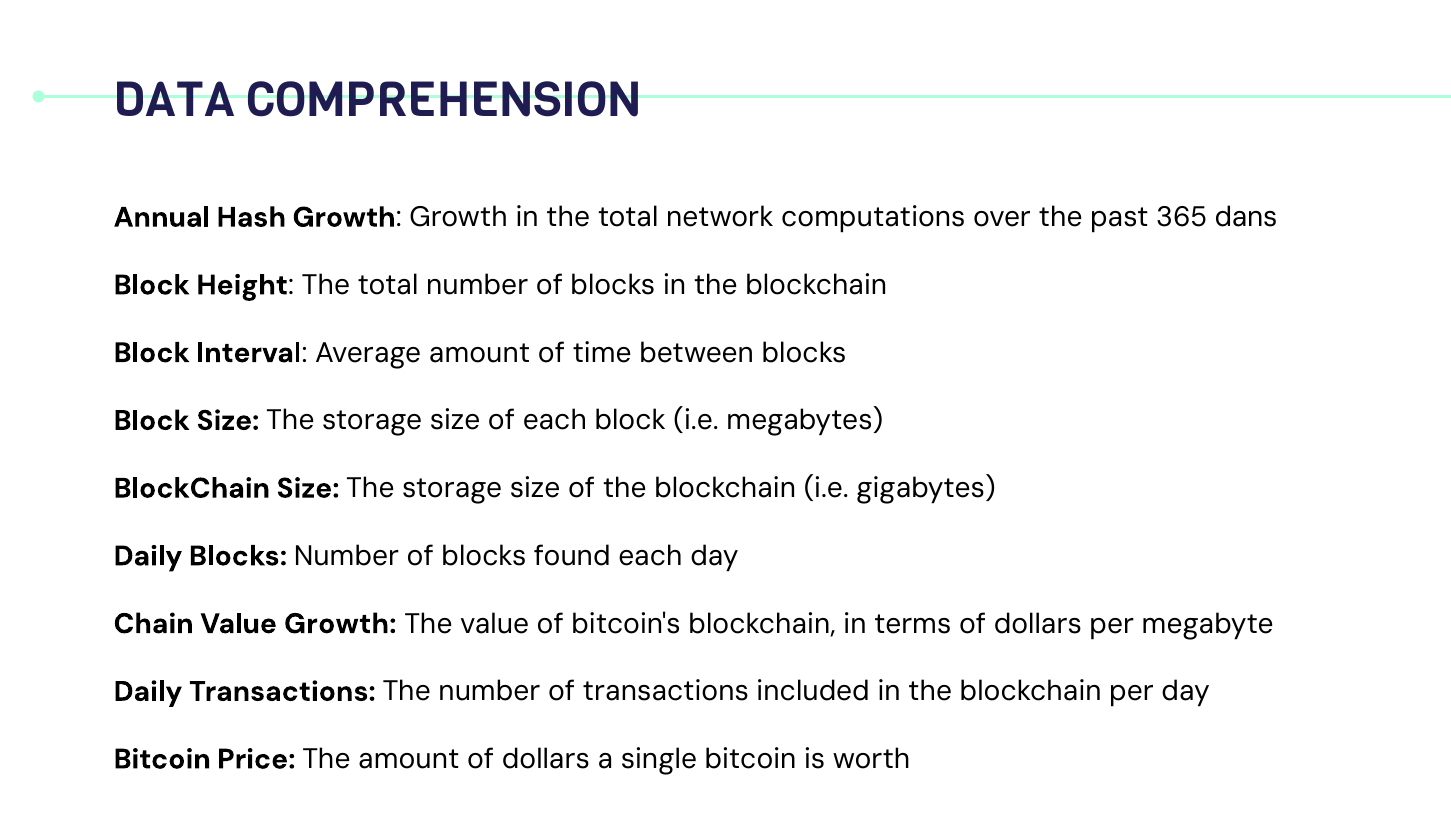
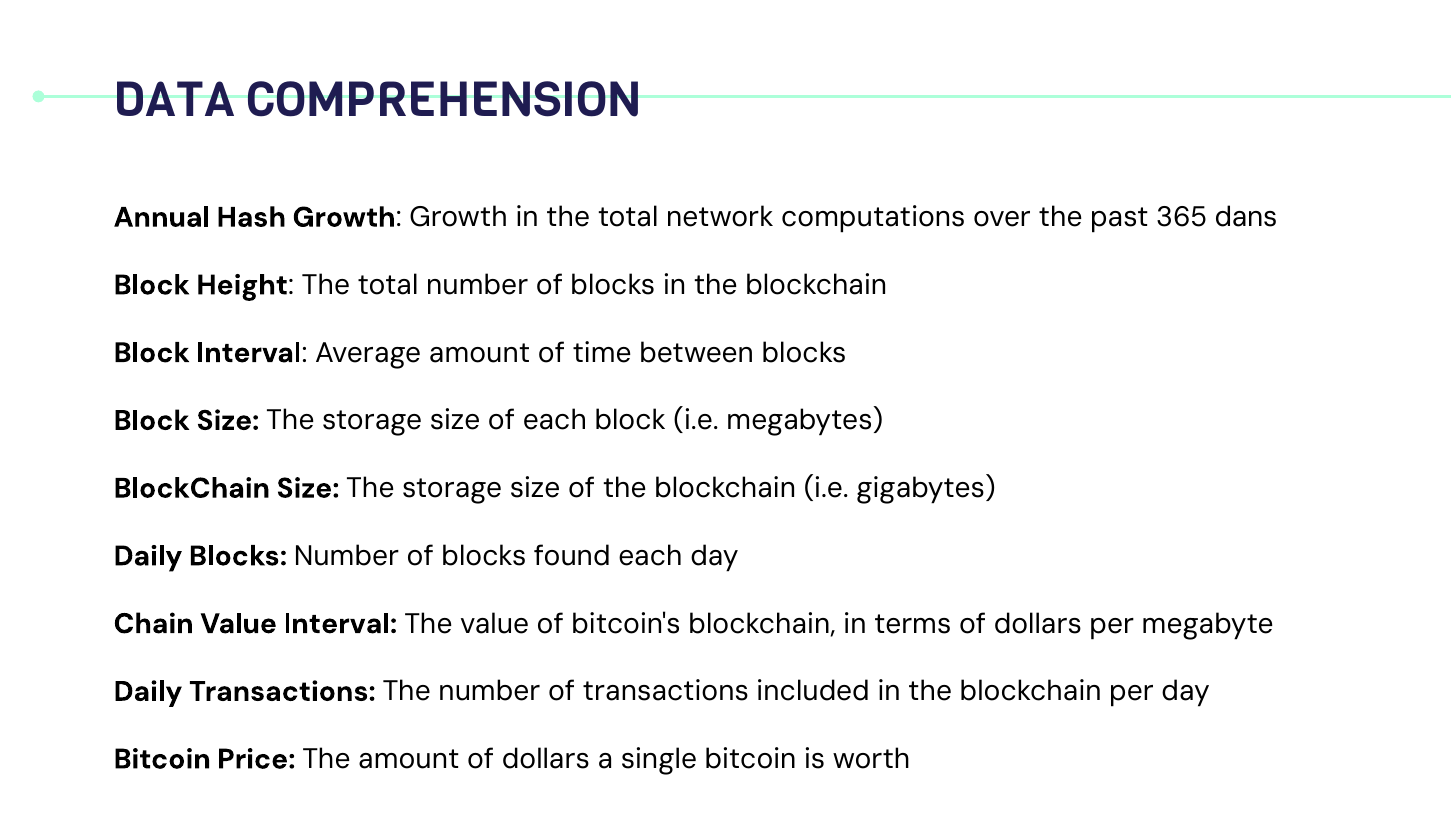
Value Growth: Growth -> Interval (340, 624)
